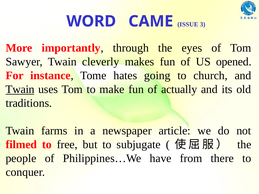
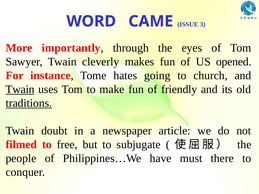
actually: actually -> friendly (179, 89)
traditions underline: none -> present (29, 103)
farms: farms -> doubt (54, 131)
from: from -> must (191, 159)
